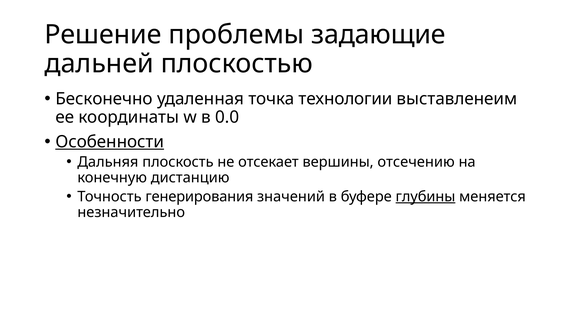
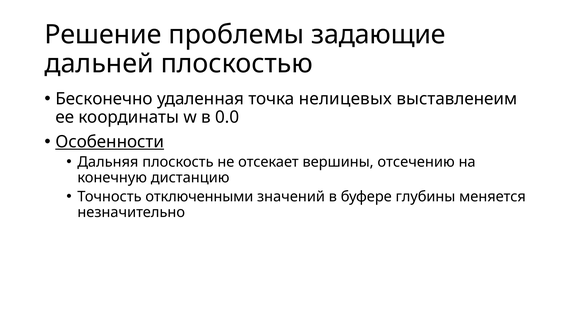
технологии: технологии -> нелицевых (345, 99)
генерирования: генерирования -> отключенными (199, 196)
глубины underline: present -> none (425, 196)
